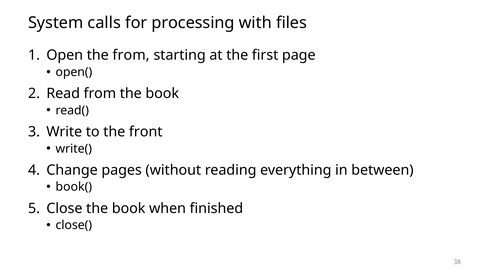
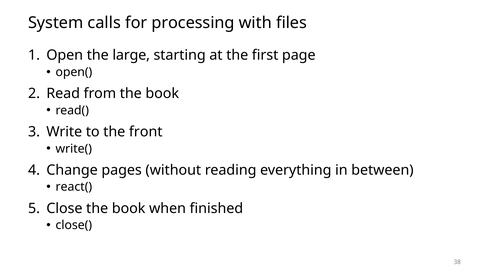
the from: from -> large (131, 55)
book(: book( -> react( (74, 187)
